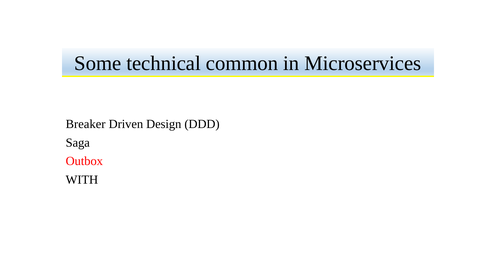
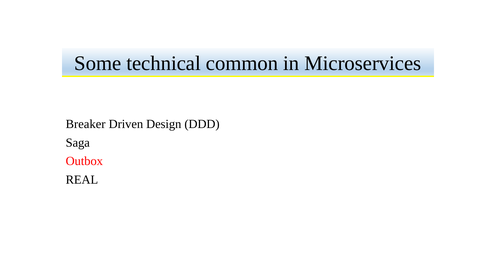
WITH: WITH -> REAL (82, 180)
